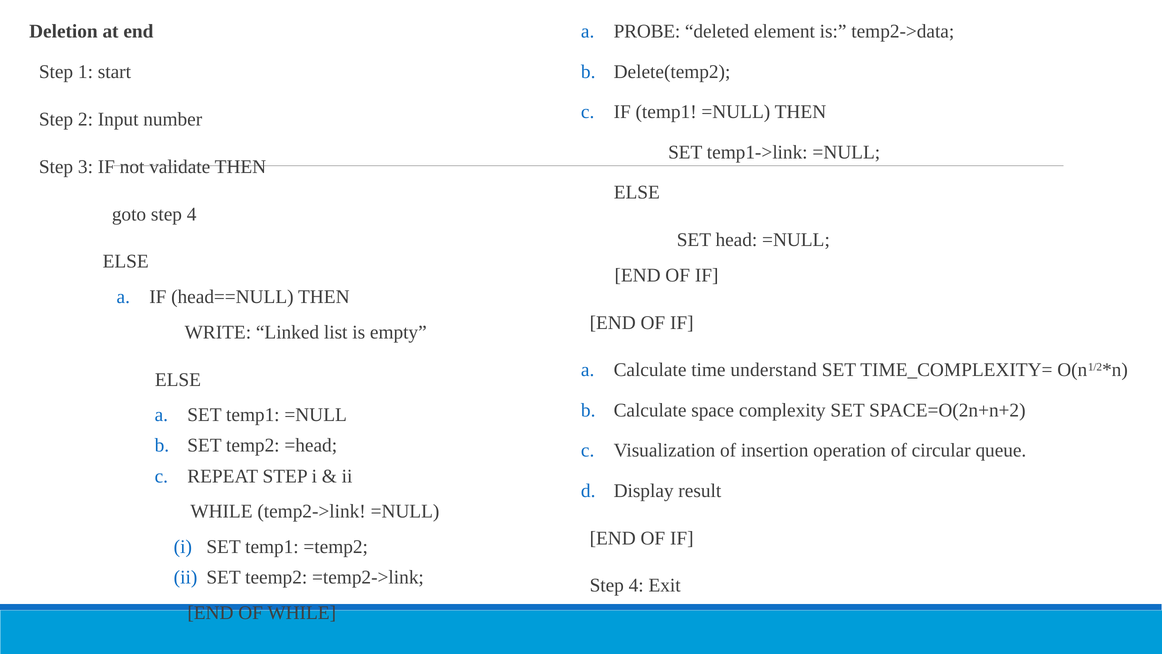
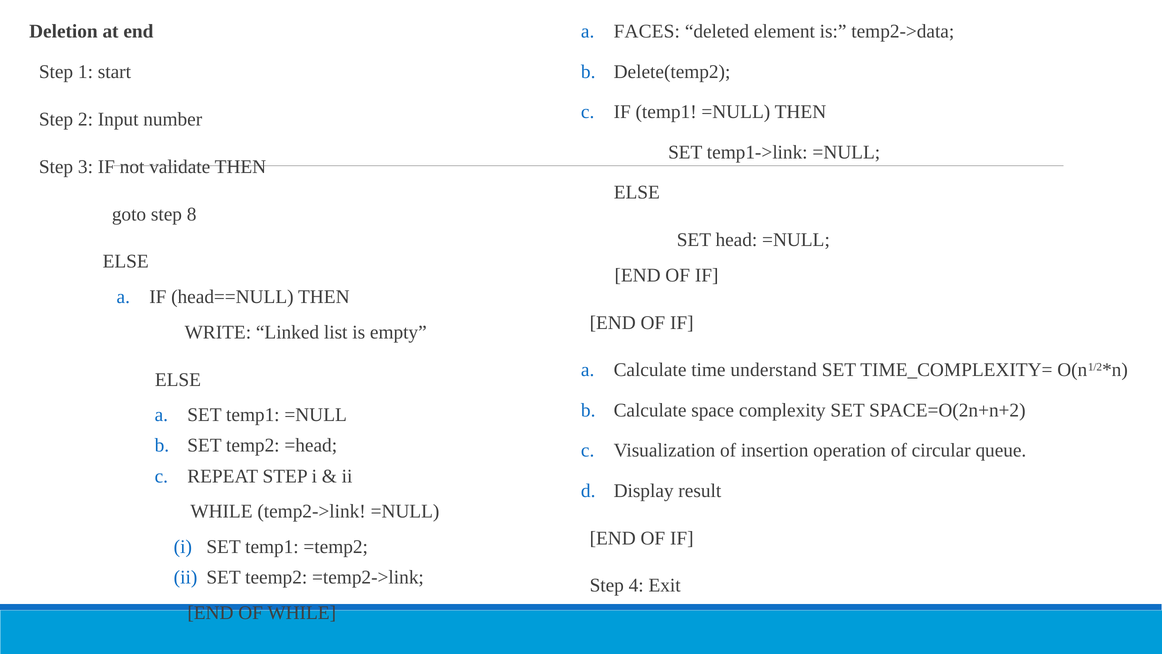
PROBE: PROBE -> FACES (647, 32)
goto step 4: 4 -> 8 (192, 214)
